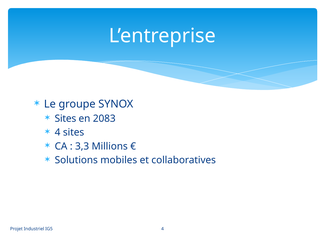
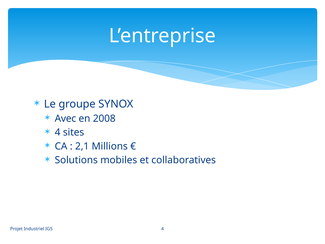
Sites: Sites -> Avec (65, 118)
2083: 2083 -> 2008 (104, 118)
3,3: 3,3 -> 2,1 (82, 146)
